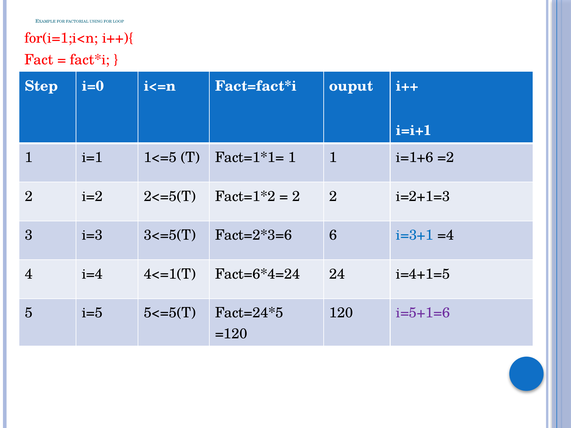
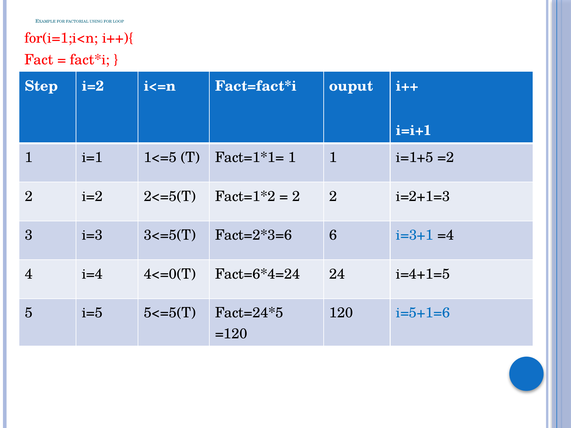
Step i=0: i=0 -> i=2 (93, 86)
i=1+6: i=1+6 -> i=1+5 (415, 158)
4<=1(T: 4<=1(T -> 4<=0(T (170, 274)
i=5+1=6 colour: purple -> blue (423, 313)
